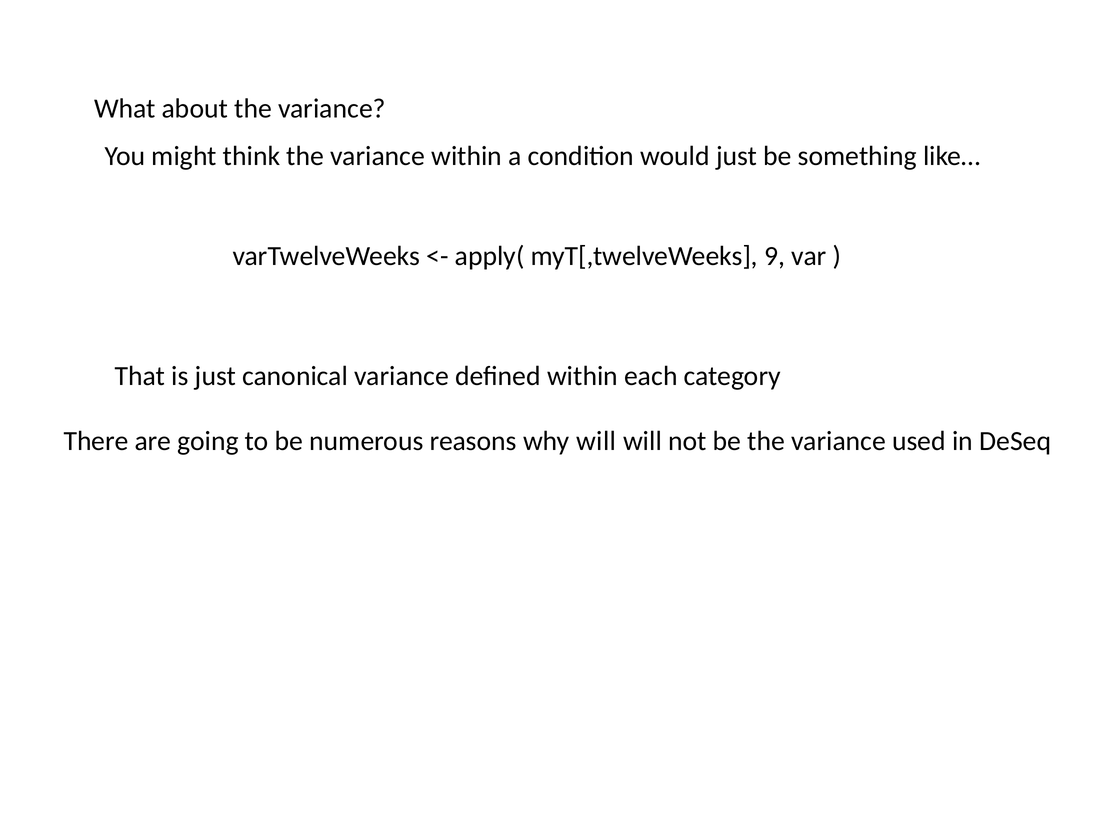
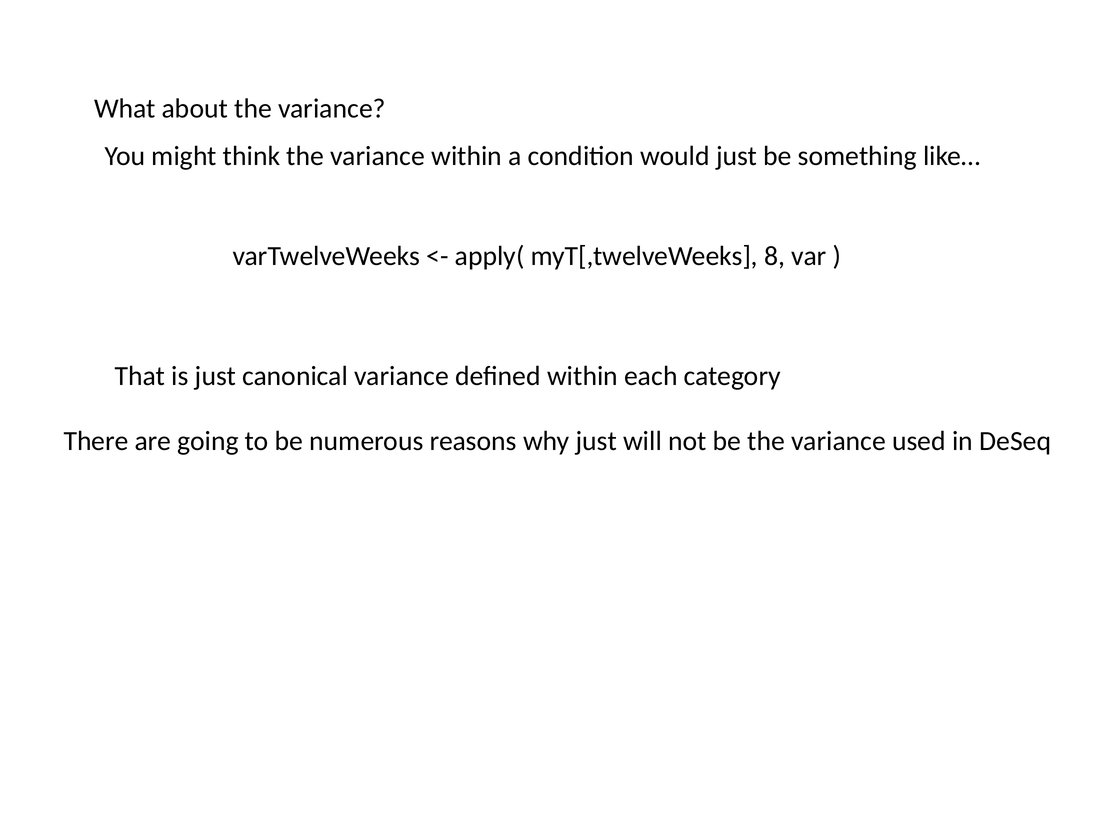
9: 9 -> 8 (775, 256)
why will: will -> just (596, 441)
